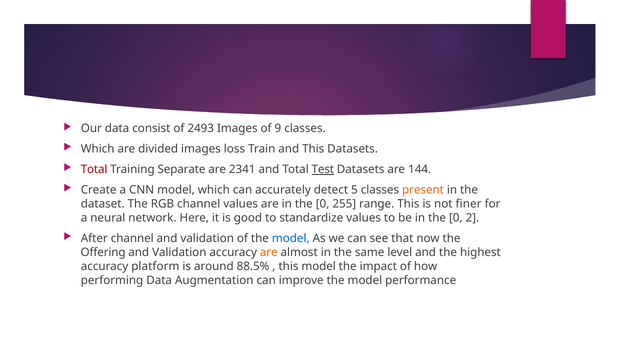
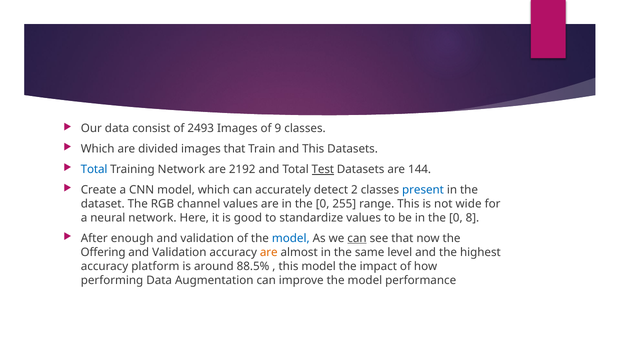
images loss: loss -> that (235, 149)
Total colour: red -> blue (94, 169)
Training Separate: Separate -> Network (181, 169)
2341: 2341 -> 2192 (242, 169)
5: 5 -> 2 (354, 190)
present colour: orange -> blue (423, 190)
finer: finer -> wide (469, 204)
2: 2 -> 8 (472, 218)
After channel: channel -> enough (132, 238)
can underline: none -> present (357, 238)
